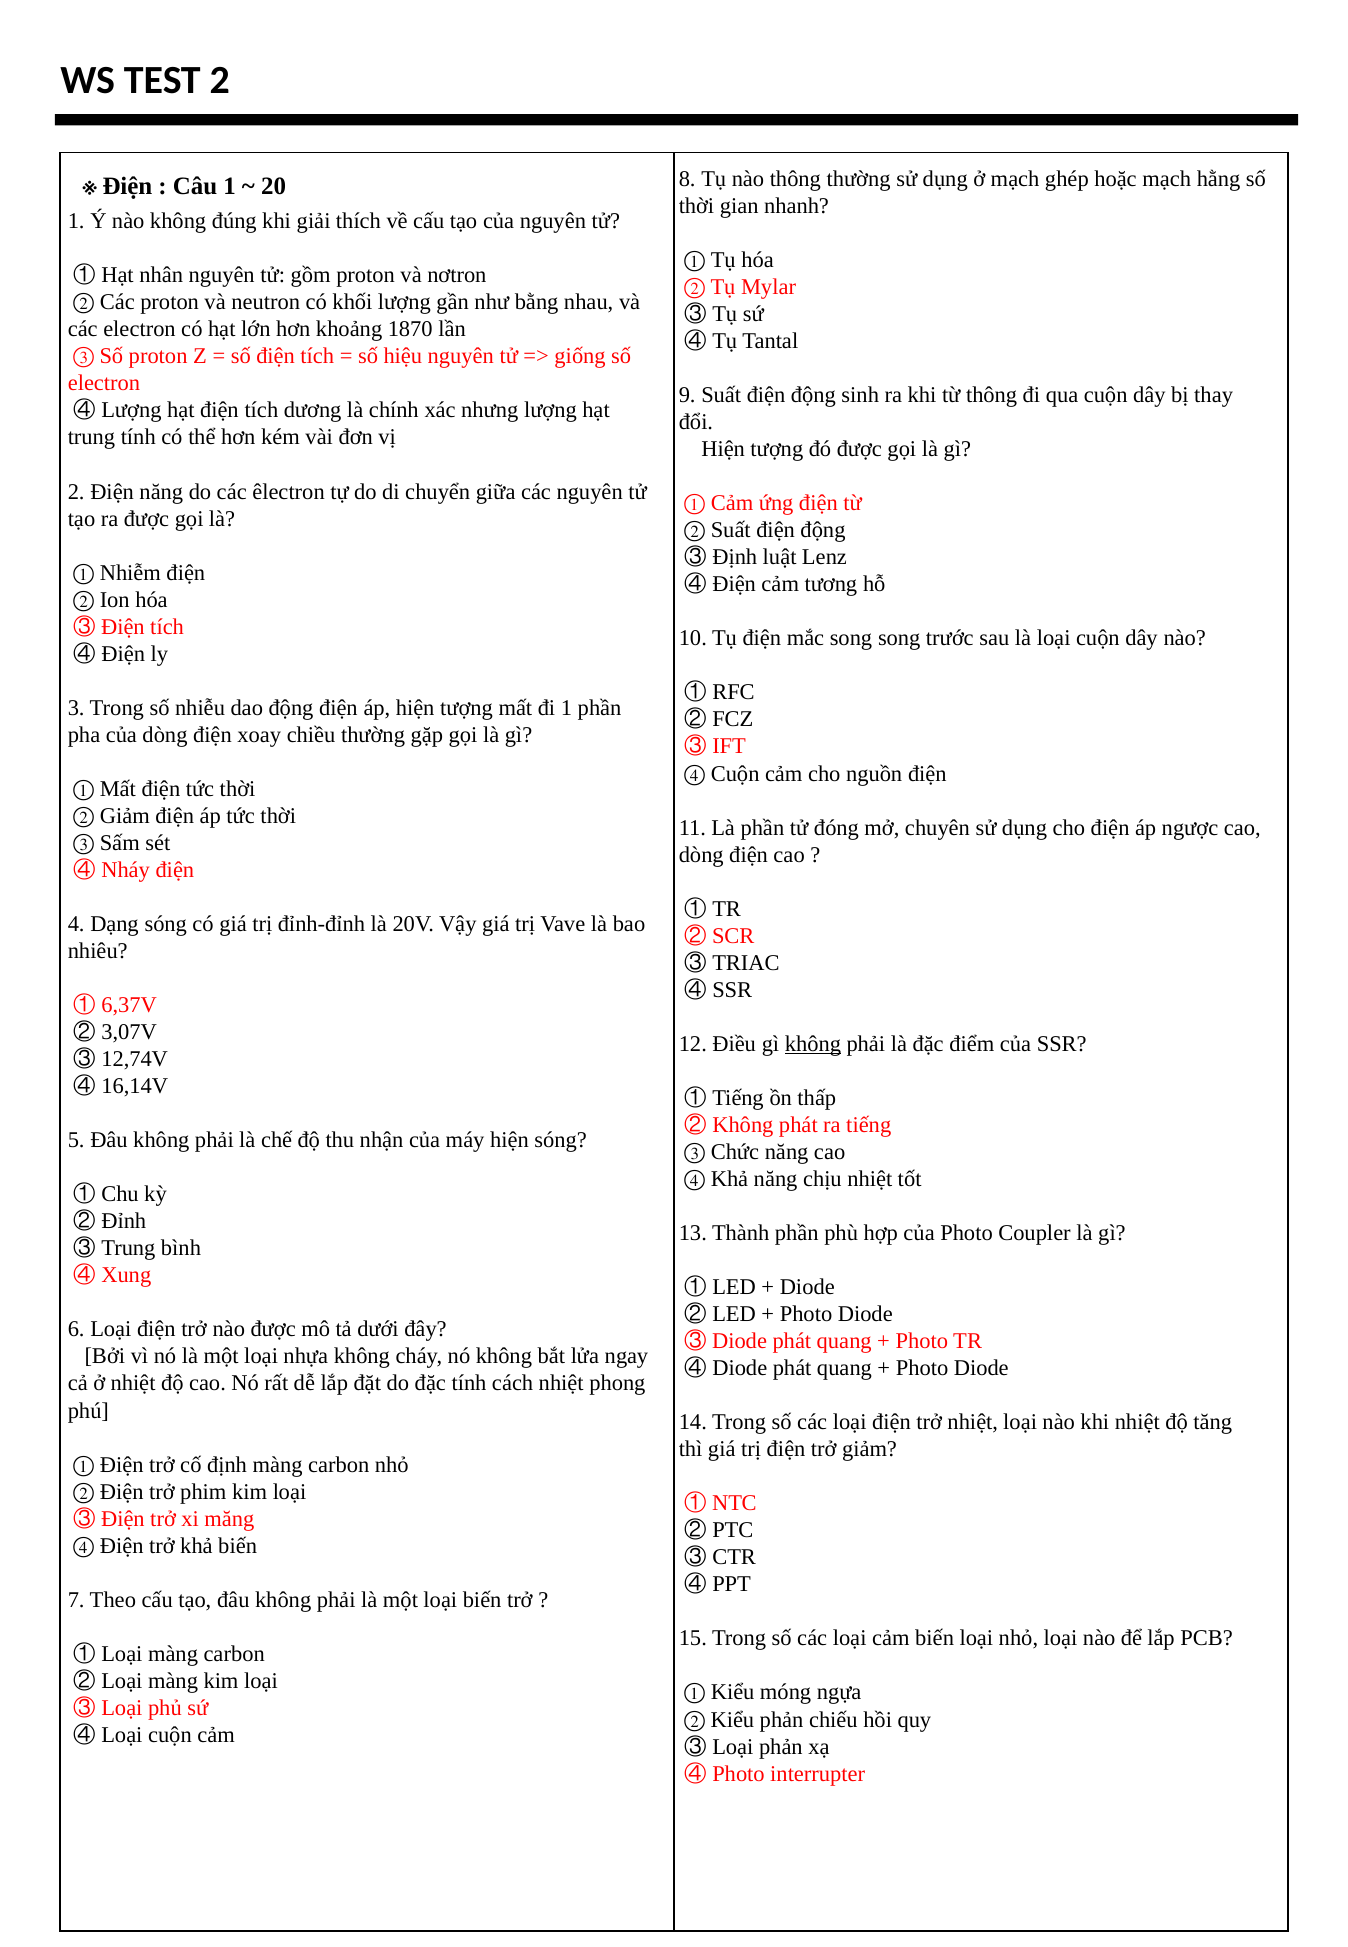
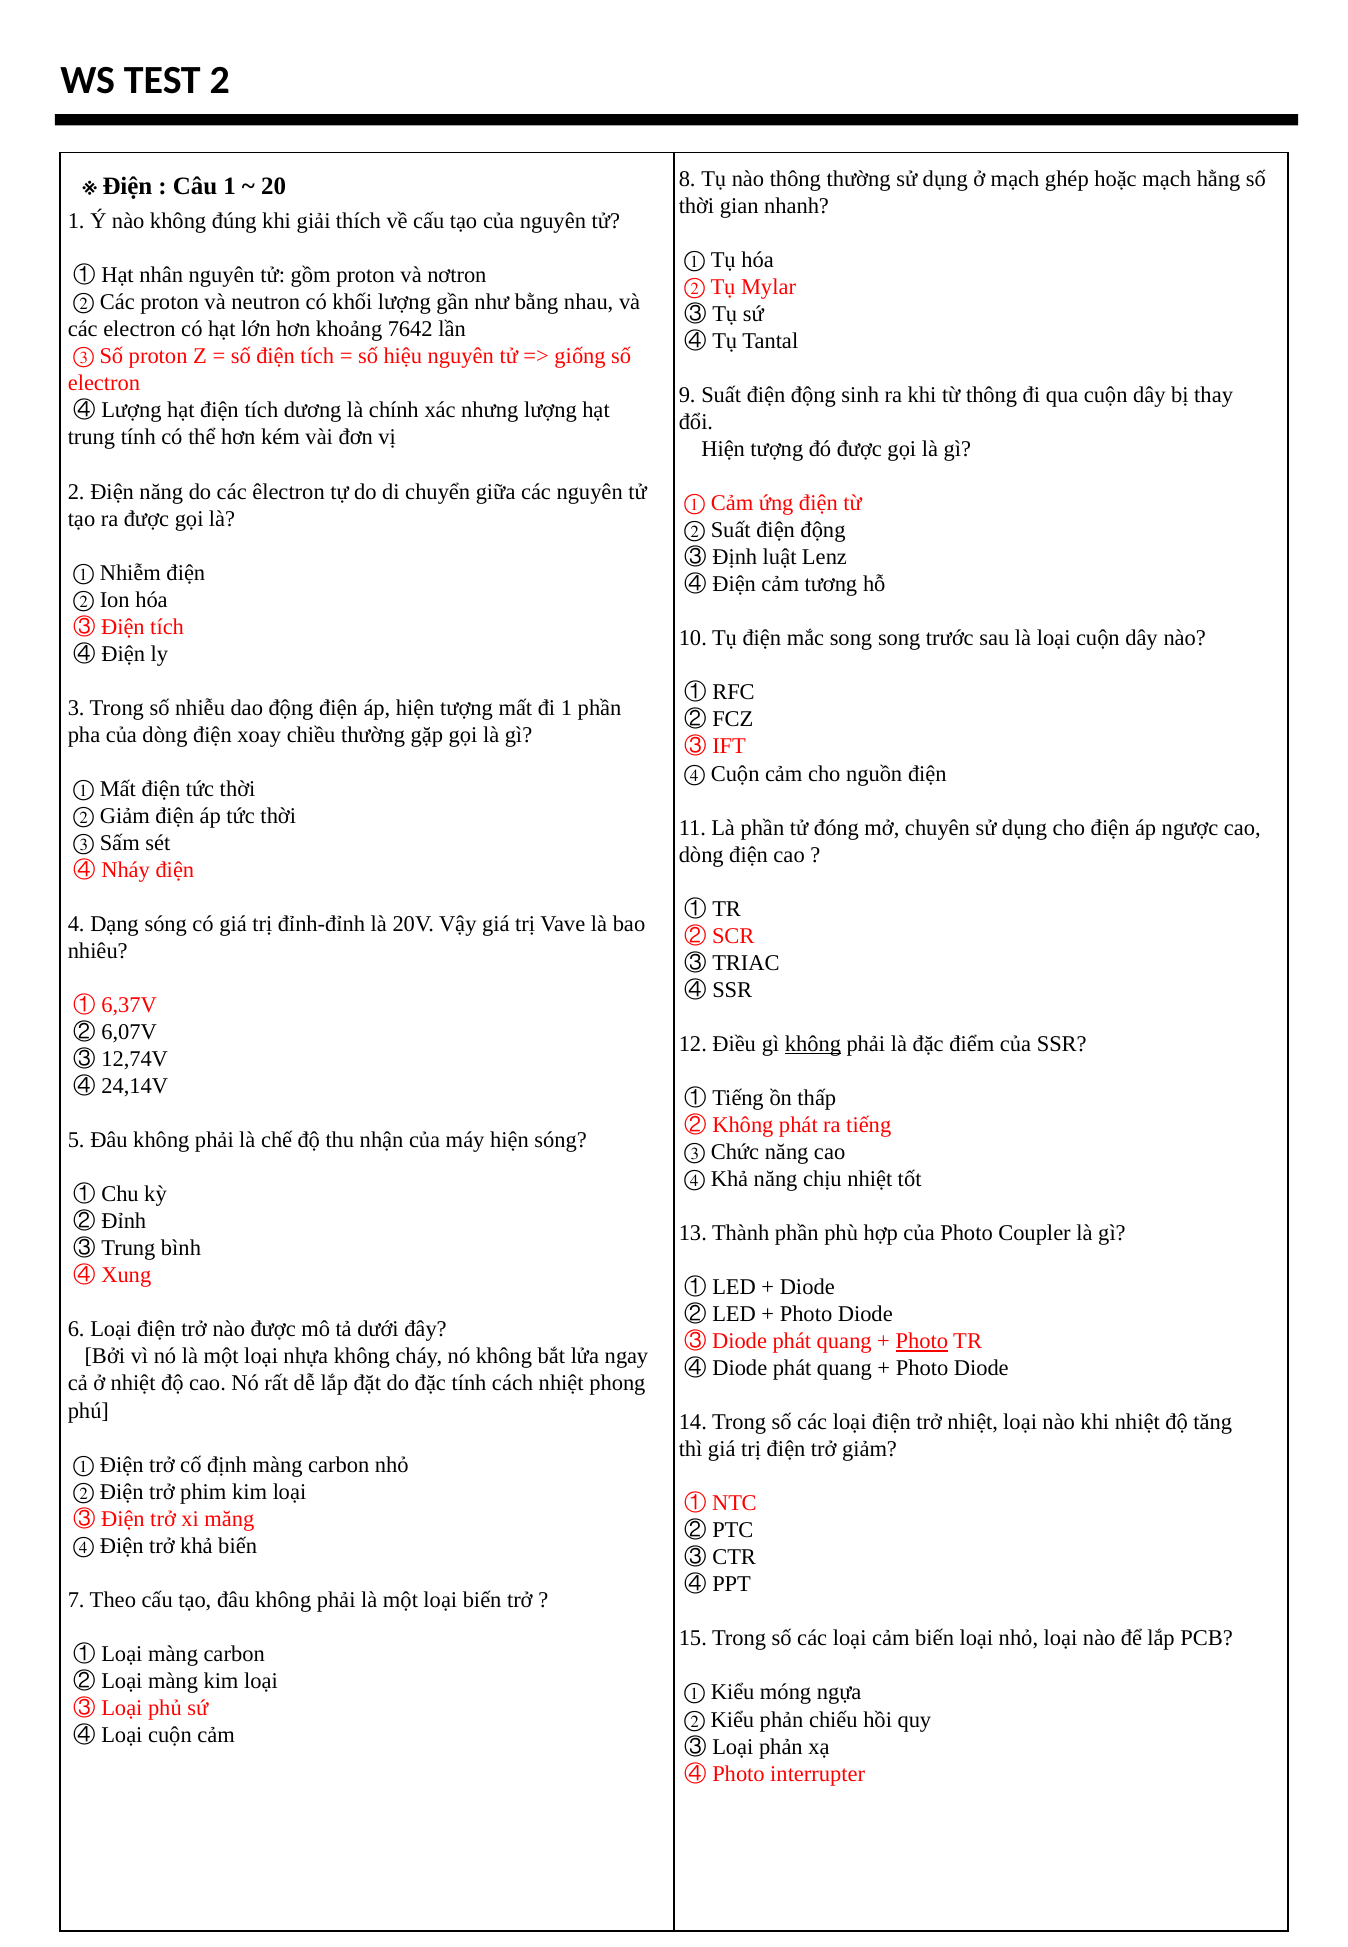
1870: 1870 -> 7642 (410, 329)
3,07V: 3,07V -> 6,07V (129, 1032)
16,14V: 16,14V -> 24,14V (135, 1086)
Photo underline: none -> present (922, 1341)
